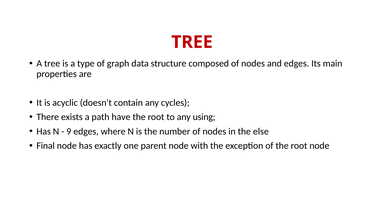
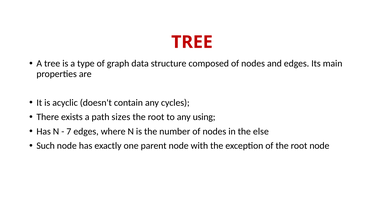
have: have -> sizes (121, 117)
9: 9 -> 7 (69, 131)
Final: Final -> Such (46, 146)
